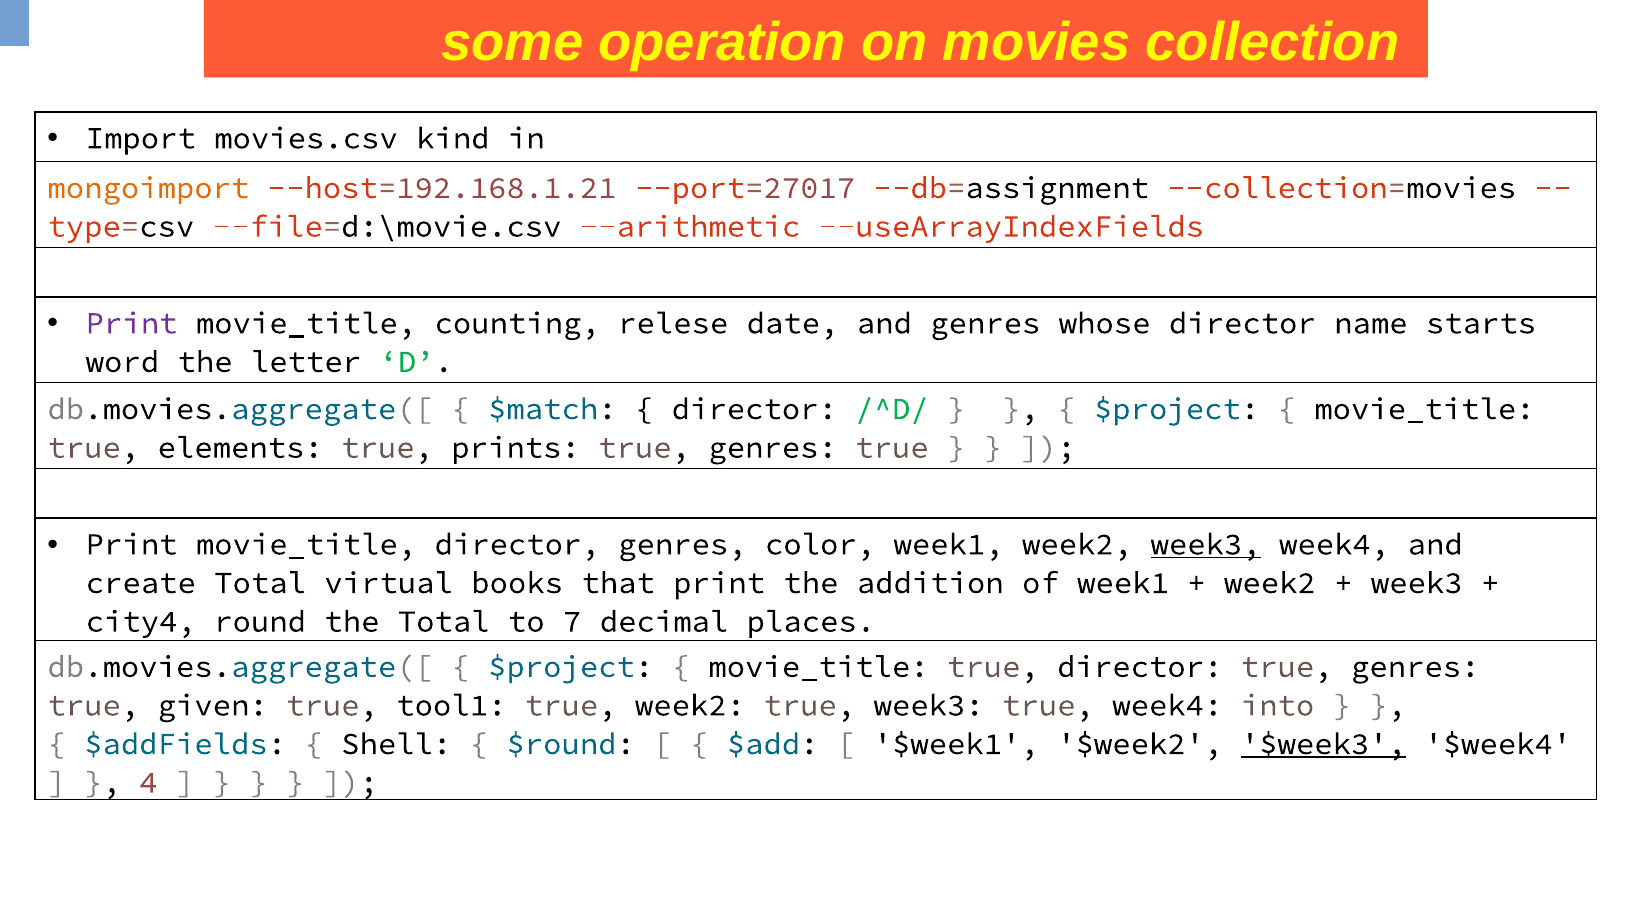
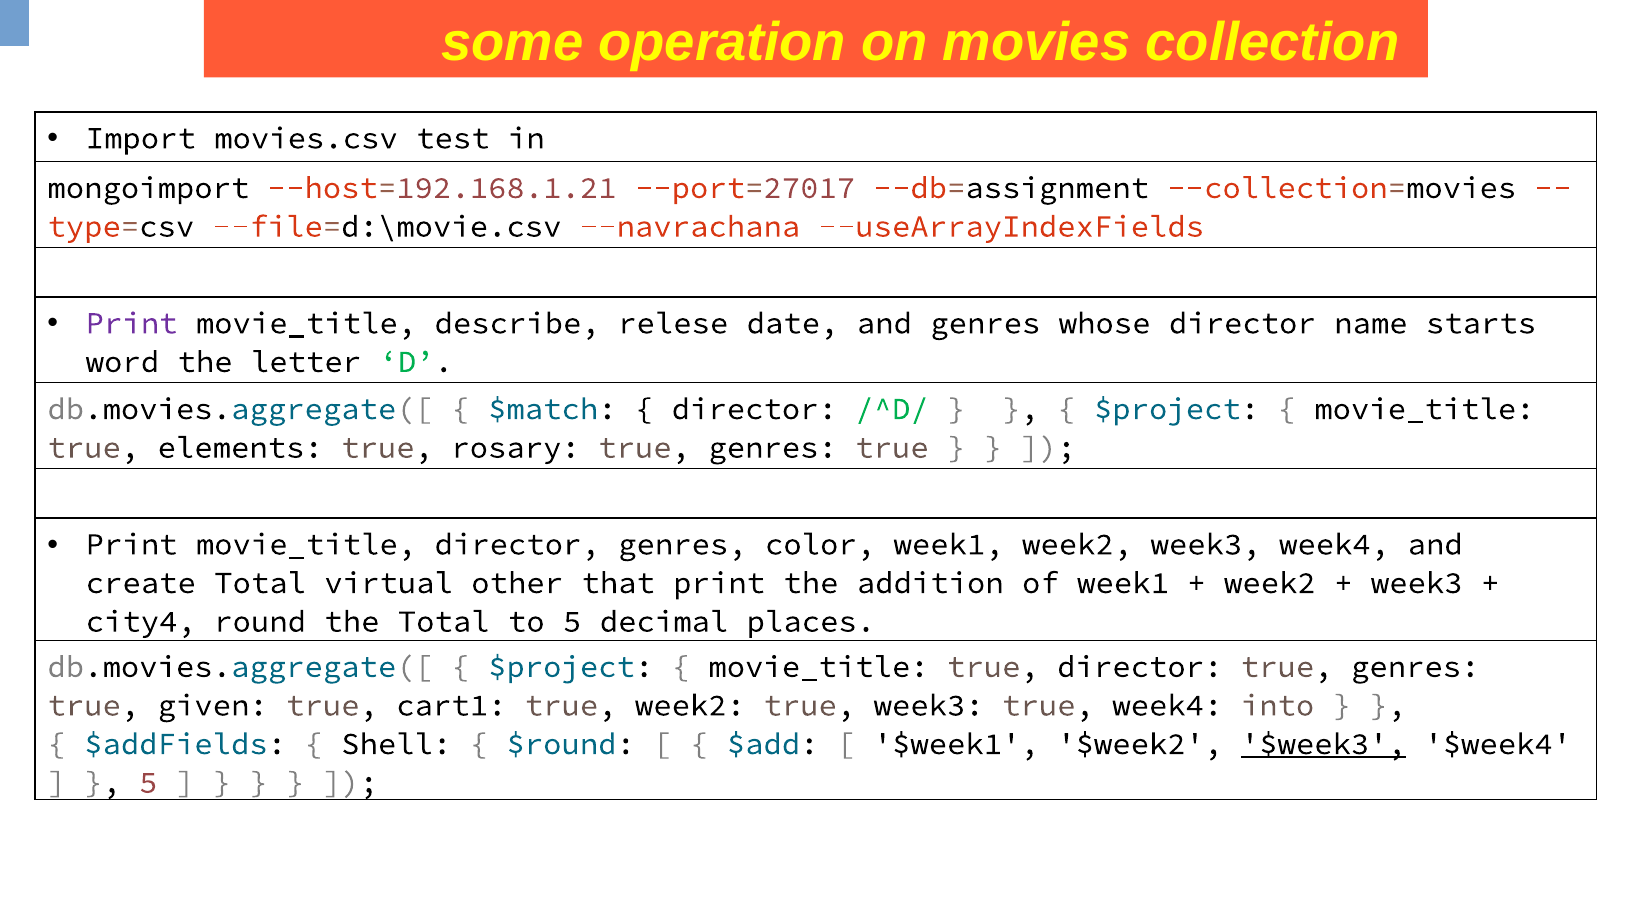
kind: kind -> test (453, 138)
mongoimport colour: orange -> black (148, 188)
--arithmetic: --arithmetic -> --navrachana (690, 226)
counting: counting -> describe (517, 323)
prints: prints -> rosary (516, 448)
week3 underline: present -> none (1206, 544)
books: books -> other (517, 583)
to 7: 7 -> 5 (572, 622)
tool1: tool1 -> cart1 (451, 705)
4: 4 -> 5 (148, 783)
